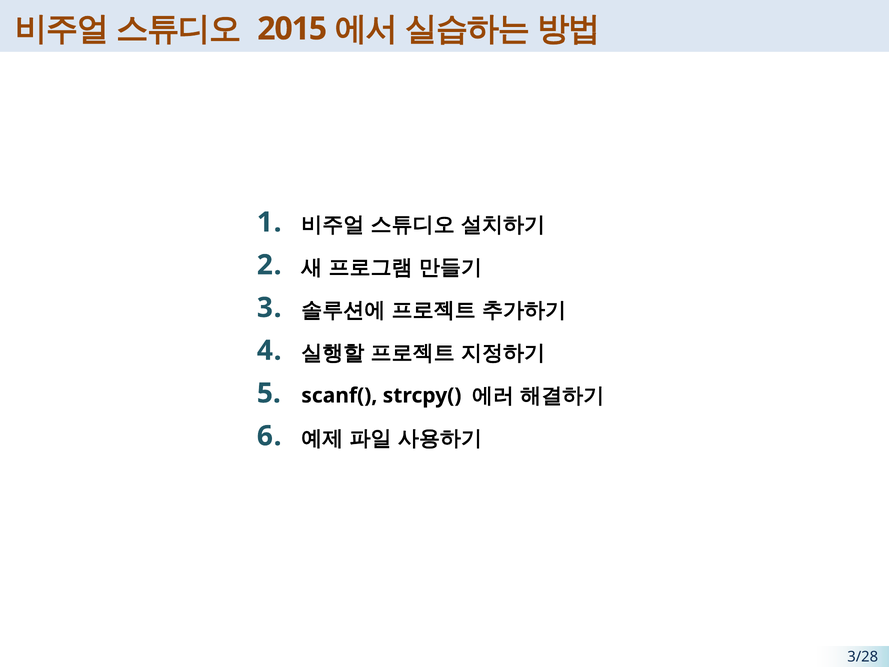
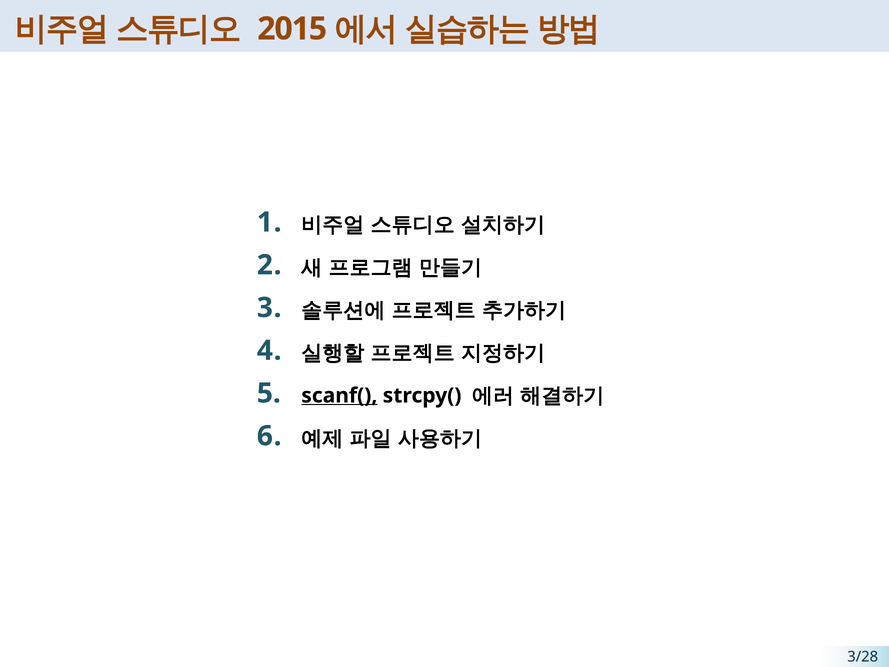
scanf( underline: none -> present (339, 395)
